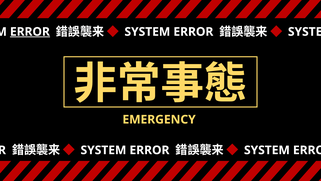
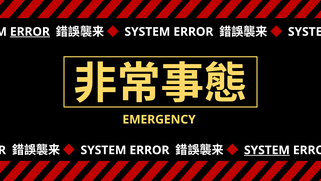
SYSTEM underline: none -> present (267, 150)
